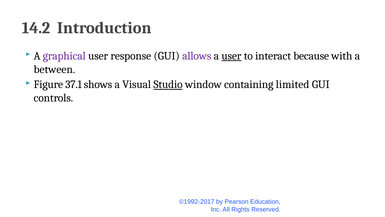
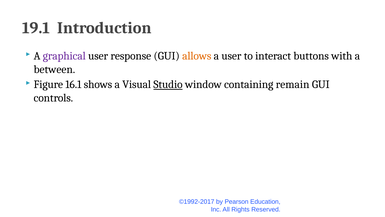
14.2: 14.2 -> 19.1 (36, 28)
allows colour: purple -> orange (197, 56)
user underline: present -> none (231, 56)
because: because -> buttons (311, 56)
37.1: 37.1 -> 16.1 (73, 84)
limited: limited -> remain (293, 84)
